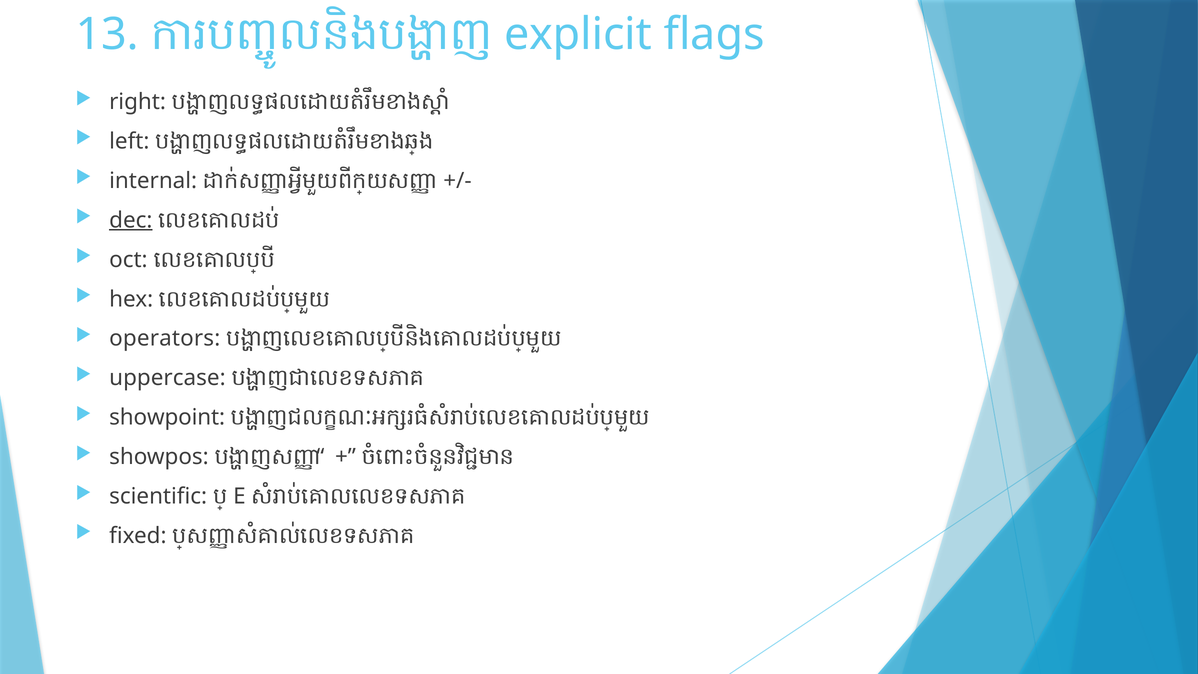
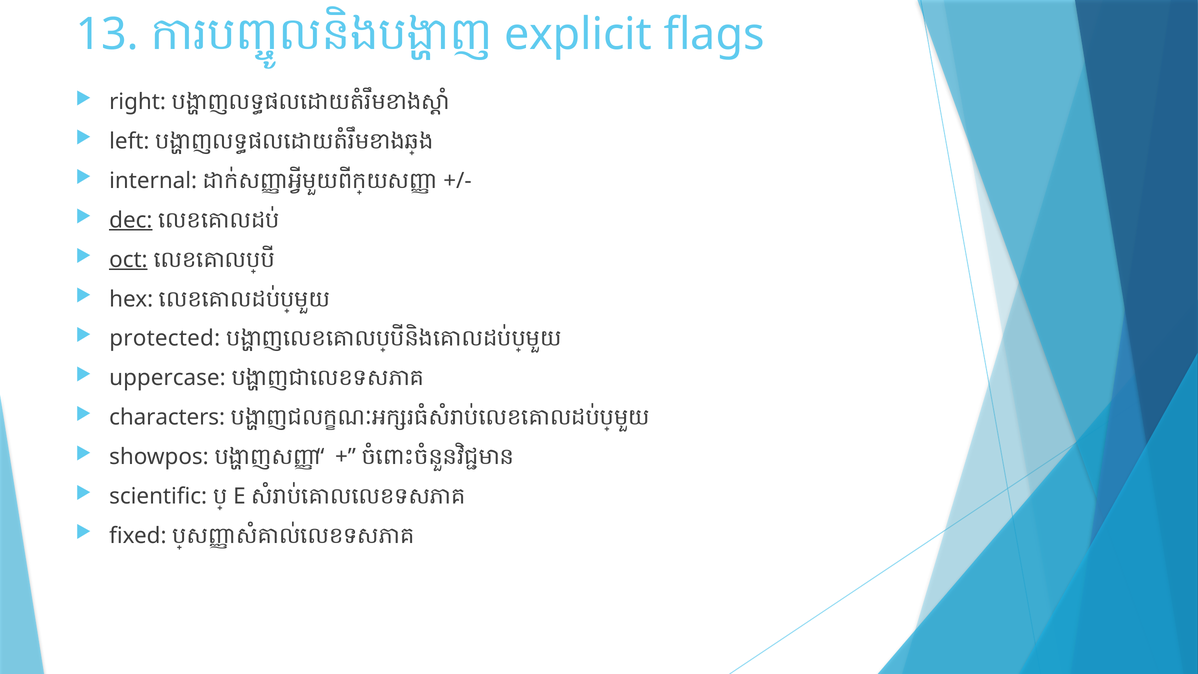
oct underline: none -> present (128, 260)
operators: operators -> protected (165, 338)
showpoint: showpoint -> characters (167, 417)
